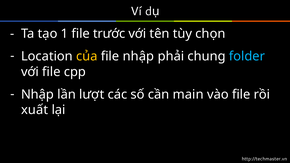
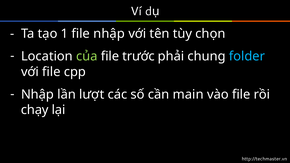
file trước: trước -> nhập (109, 34)
của colour: yellow -> light green (87, 56)
file nhập: nhập -> trước (139, 56)
xuất: xuất -> chạy (35, 110)
